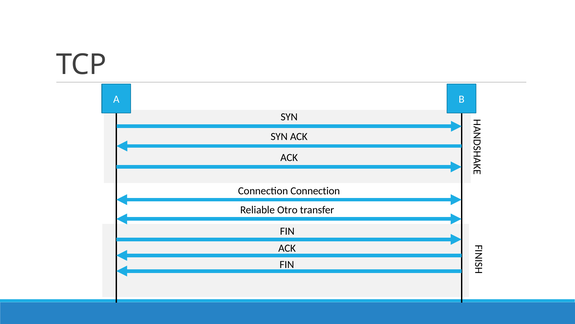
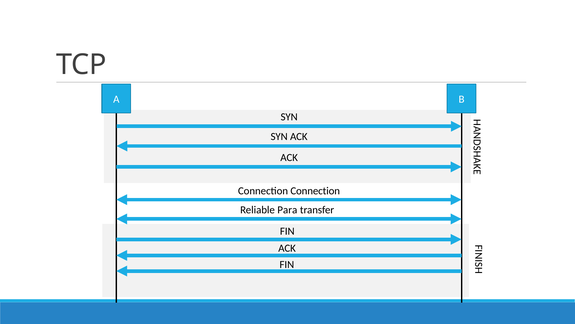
Otro: Otro -> Para (287, 210)
